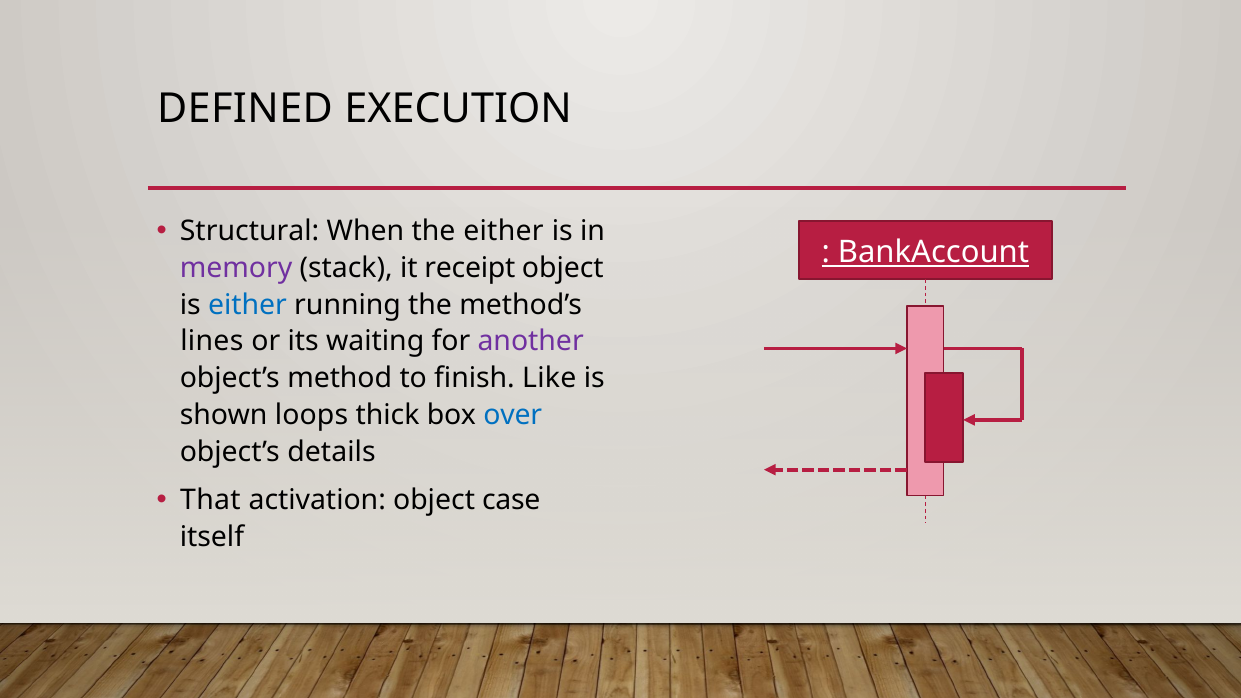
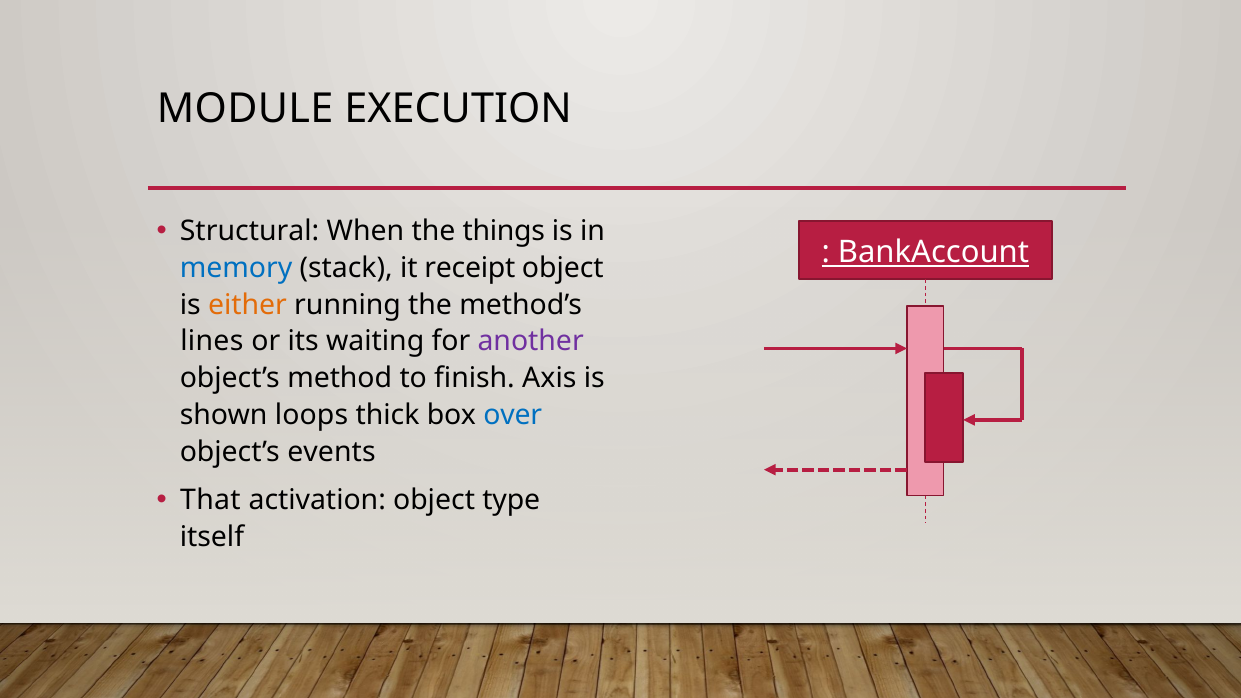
DEFINED: DEFINED -> MODULE (245, 109)
the either: either -> things (504, 231)
memory colour: purple -> blue (236, 268)
either colour: blue -> orange (248, 305)
Like: Like -> Axis (549, 378)
details: details -> events (331, 452)
case: case -> type (511, 501)
